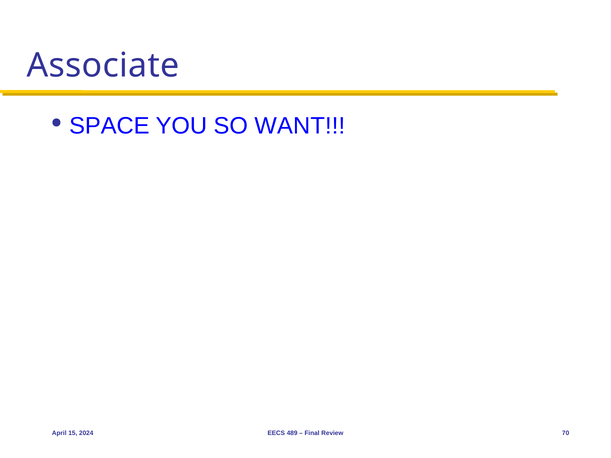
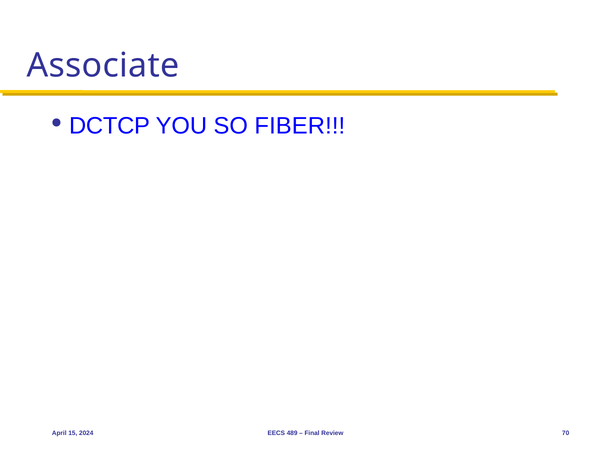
SPACE: SPACE -> DCTCP (109, 126)
WANT: WANT -> FIBER (300, 126)
